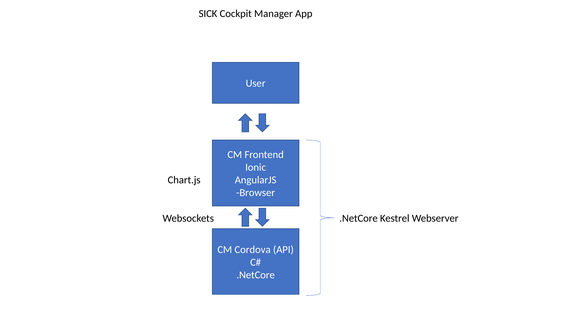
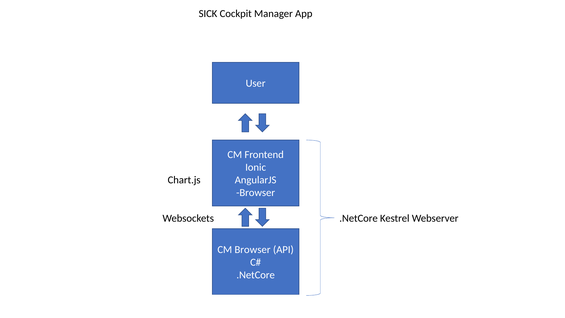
CM Cordova: Cordova -> Browser (253, 249)
